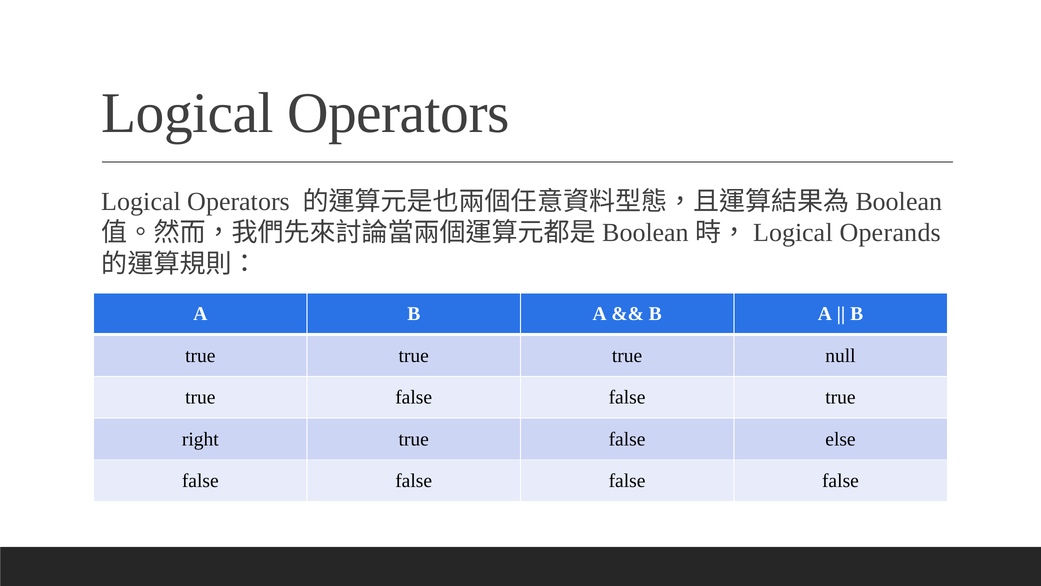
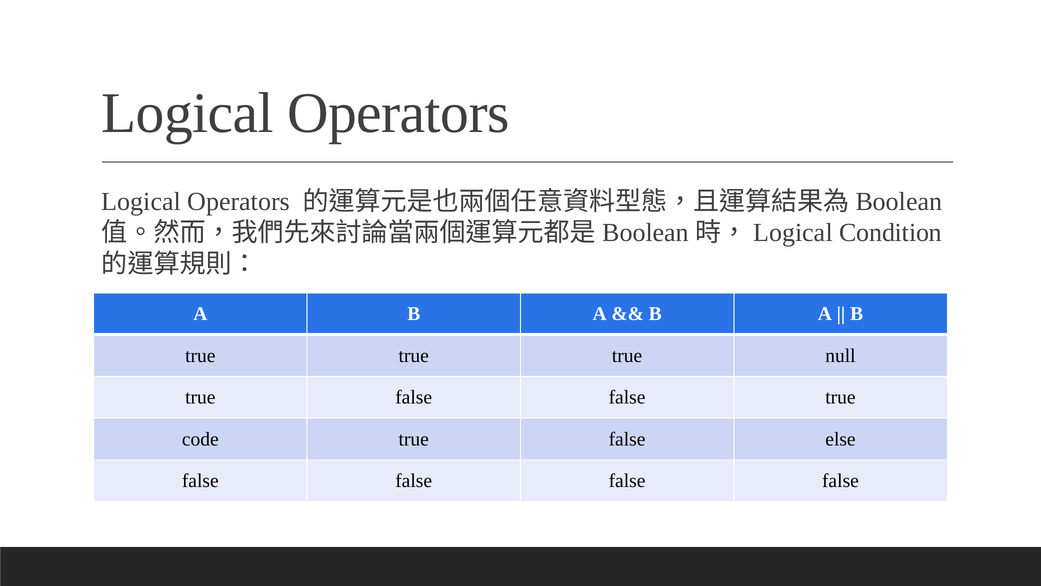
Operands: Operands -> Condition (891, 233)
right: right -> code (200, 439)
